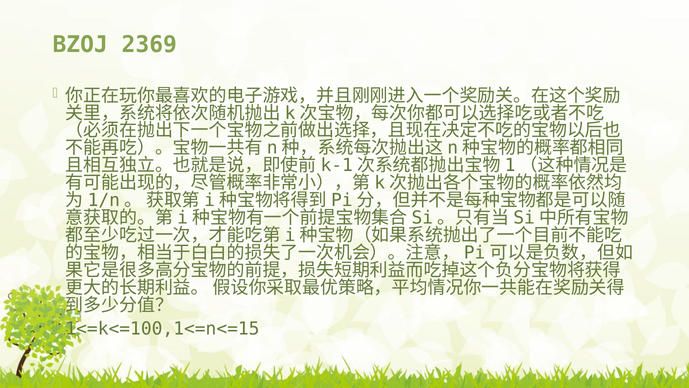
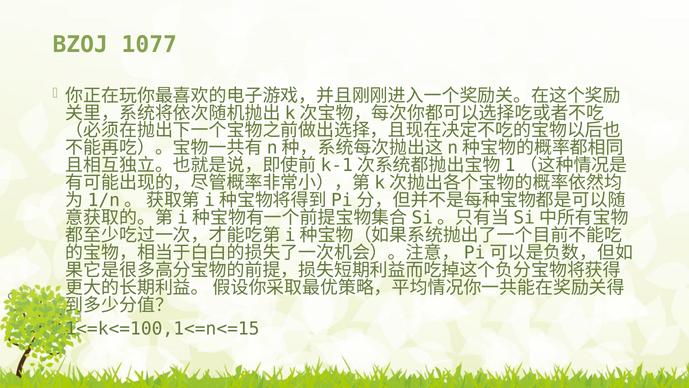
2369: 2369 -> 1077 (149, 45)
